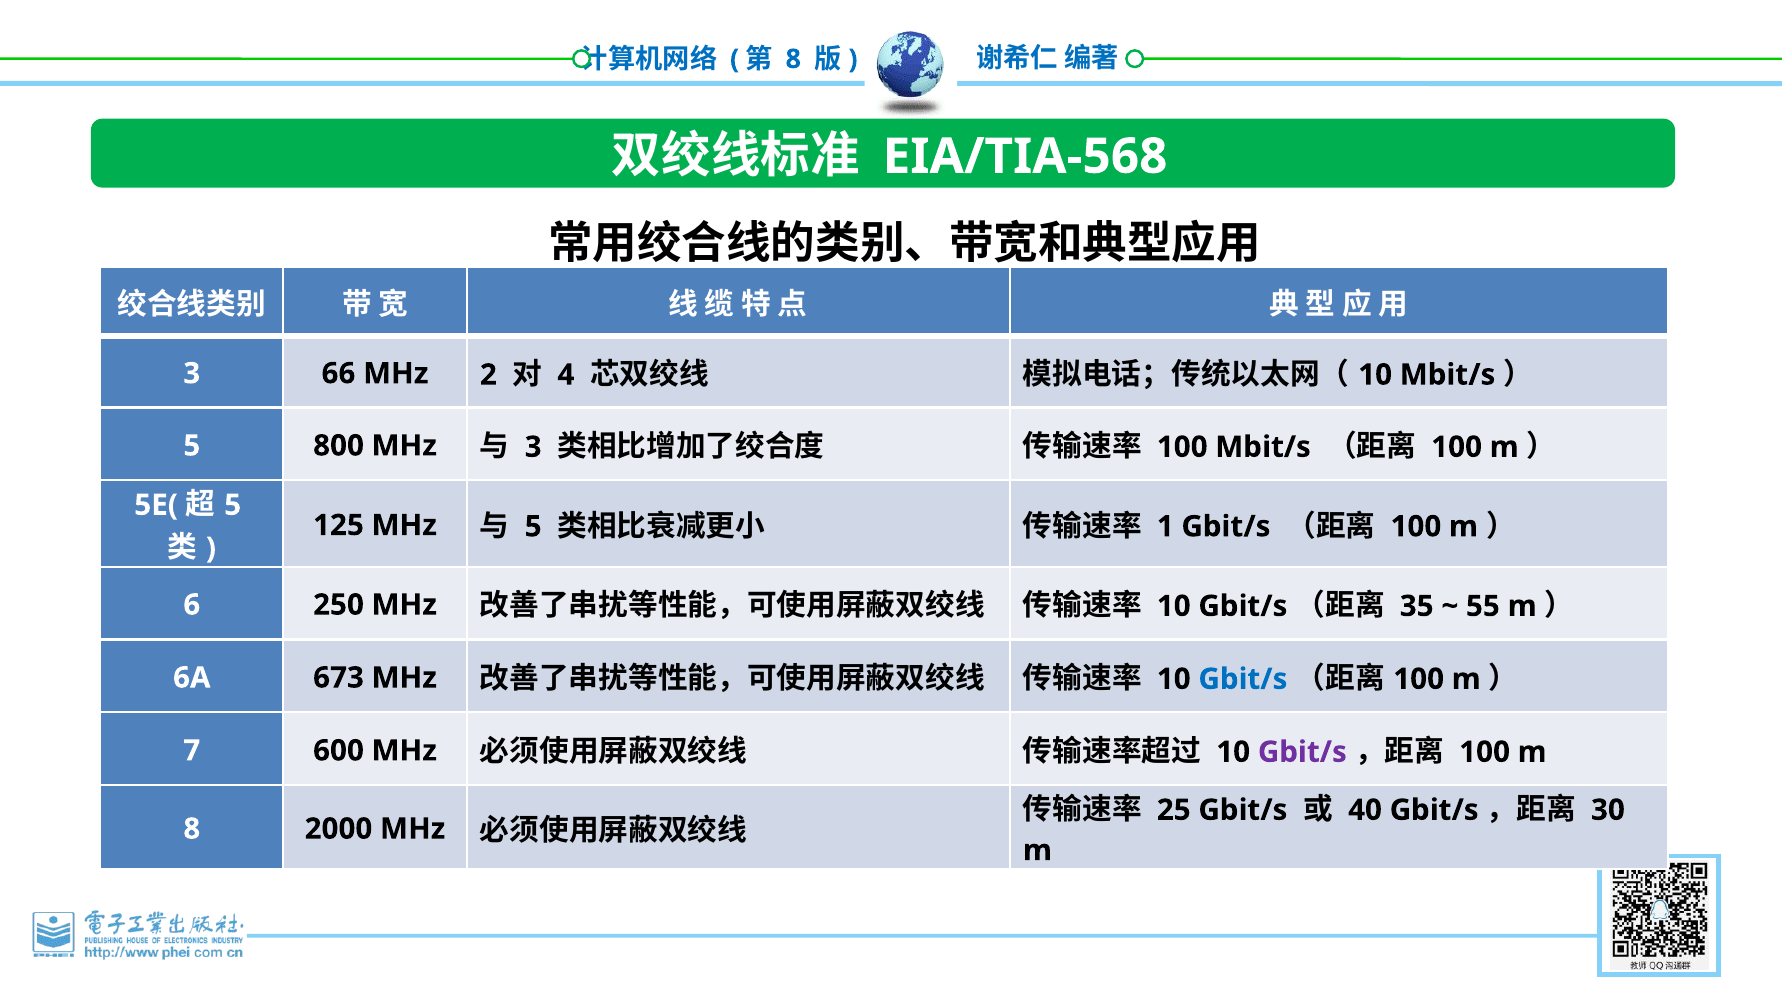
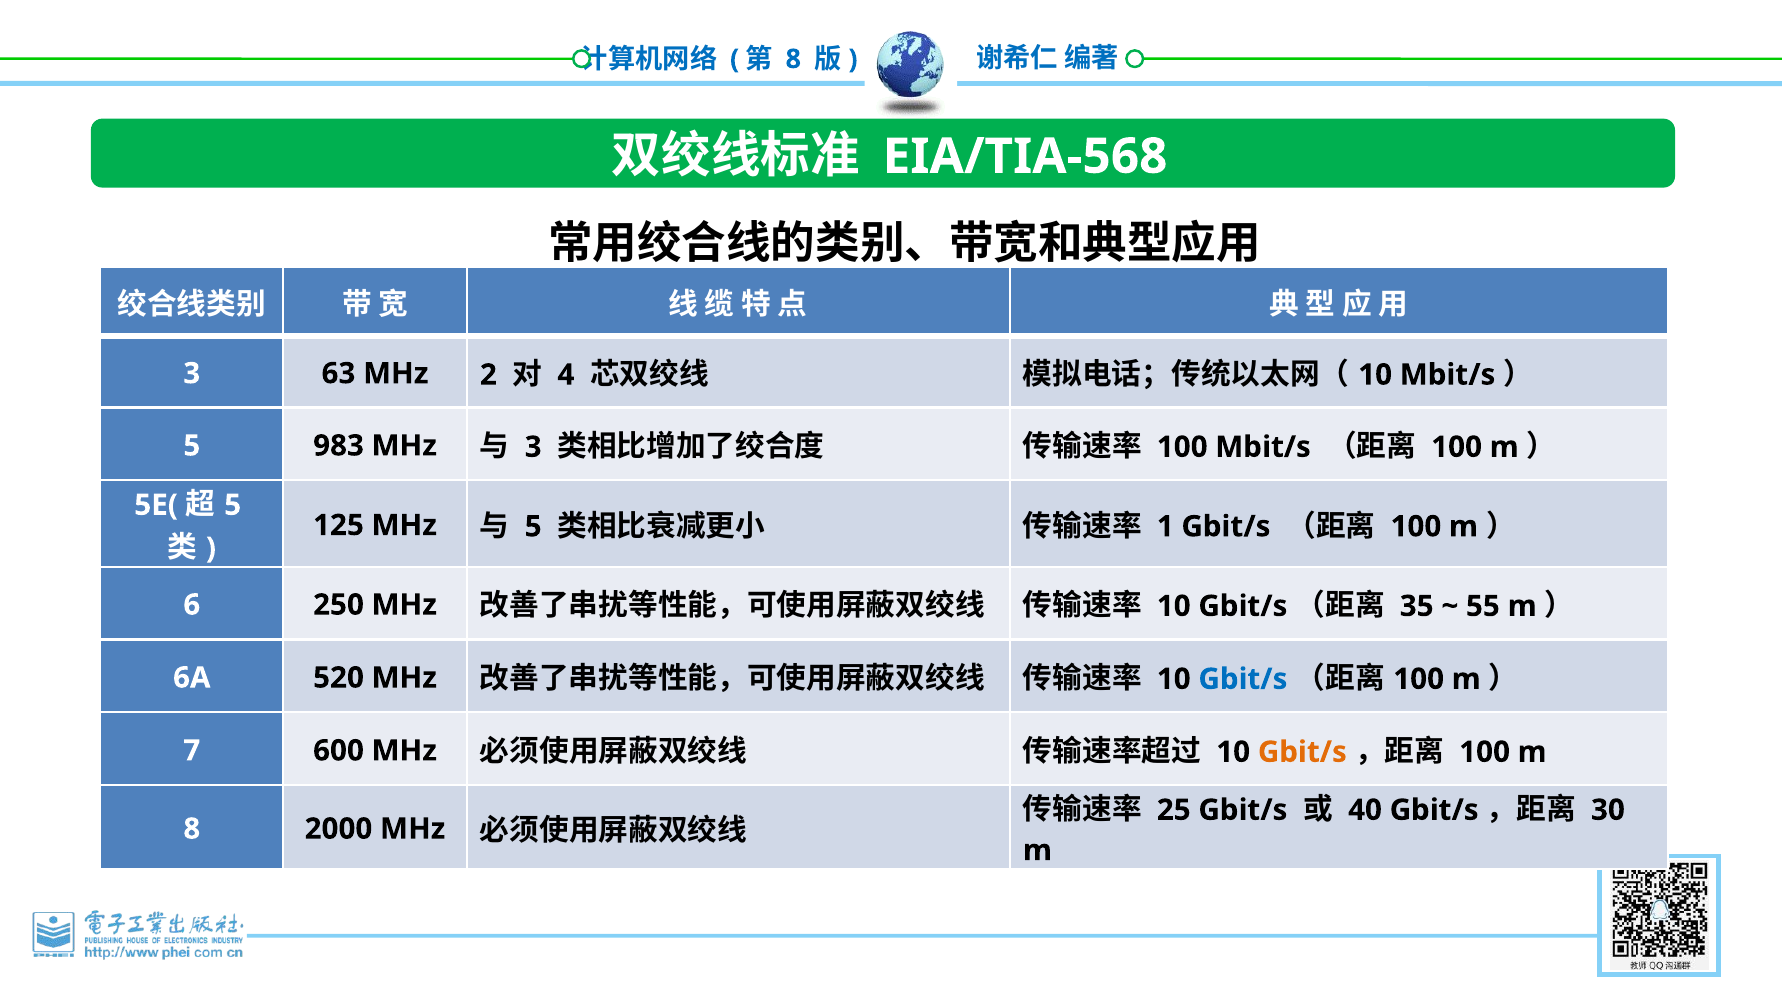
66: 66 -> 63 (338, 374)
800: 800 -> 983 (339, 446)
673: 673 -> 520 (339, 678)
Gbit/s colour: purple -> orange (1302, 752)
